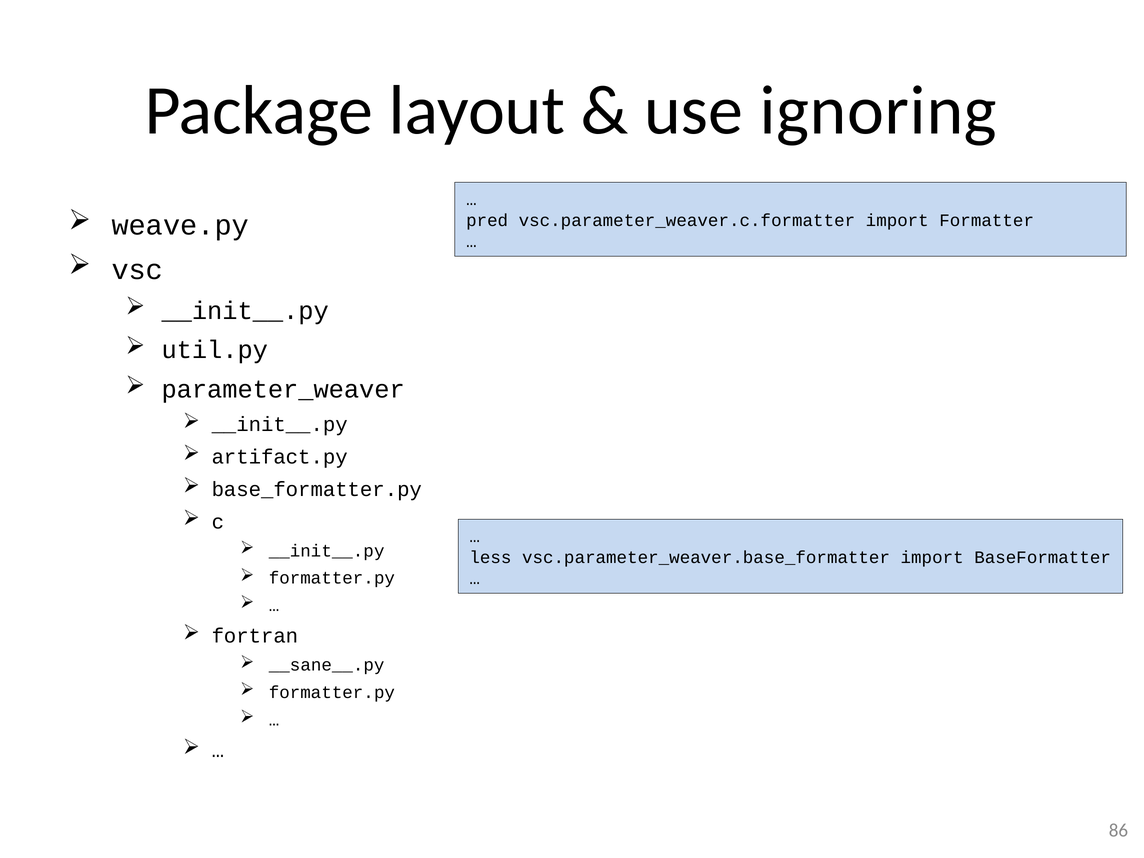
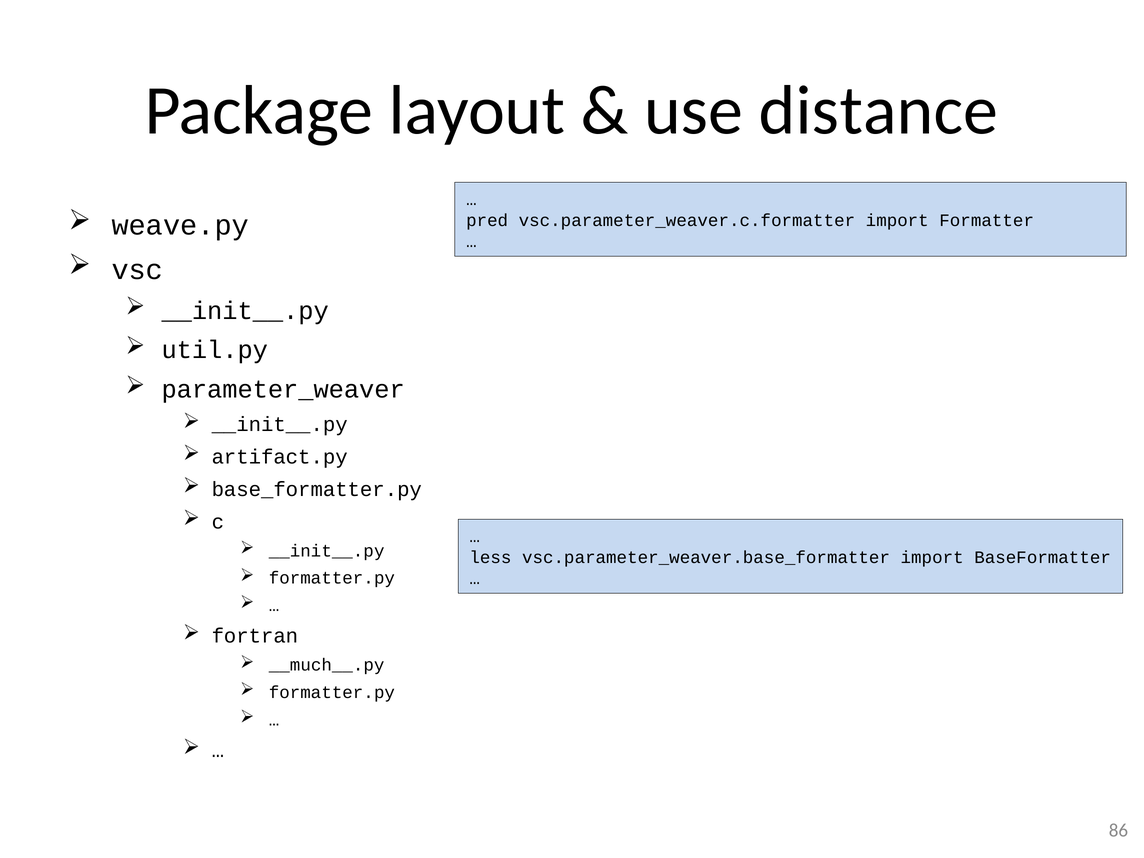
ignoring: ignoring -> distance (878, 111)
__sane__.py: __sane__.py -> __much__.py (327, 665)
